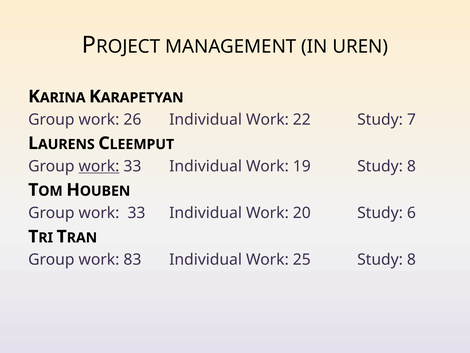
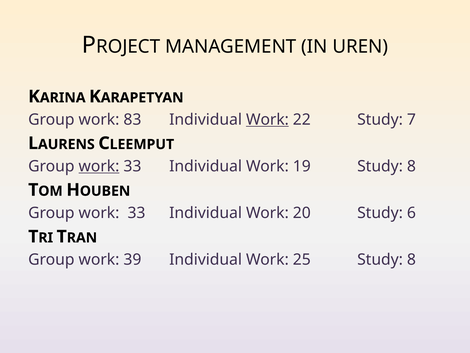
26: 26 -> 83 (132, 119)
Work underline: none -> present (267, 119)
83: 83 -> 39 (132, 259)
